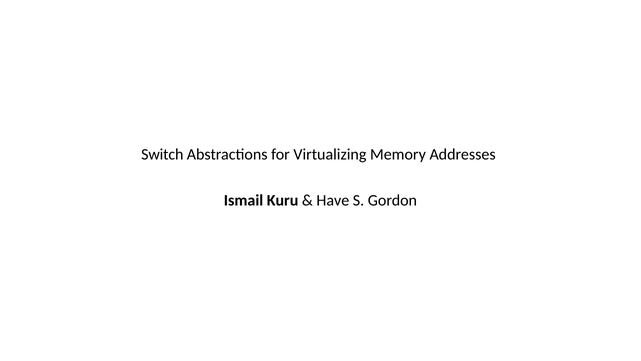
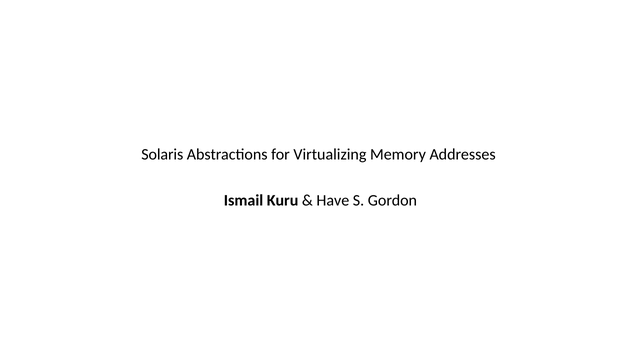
Switch: Switch -> Solaris (162, 154)
